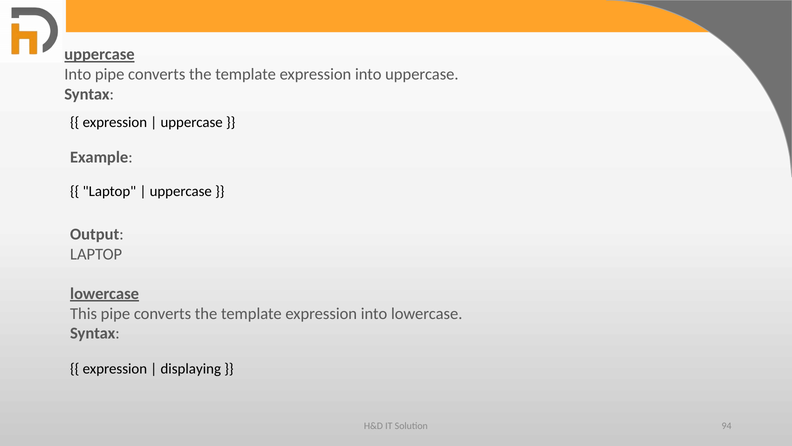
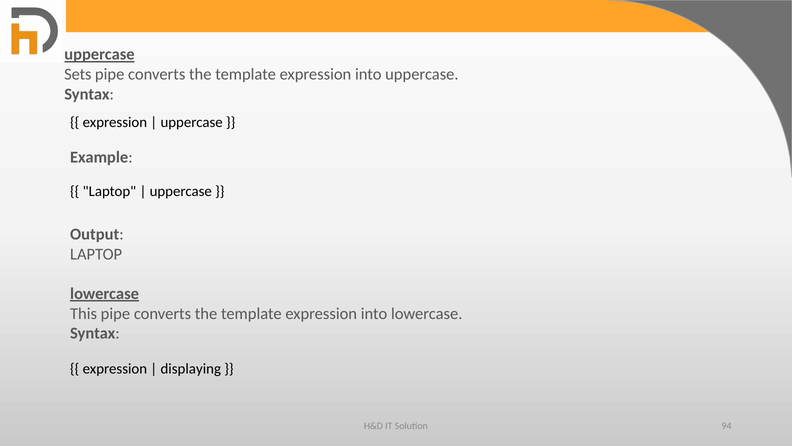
Into: Into -> Sets (78, 74)
